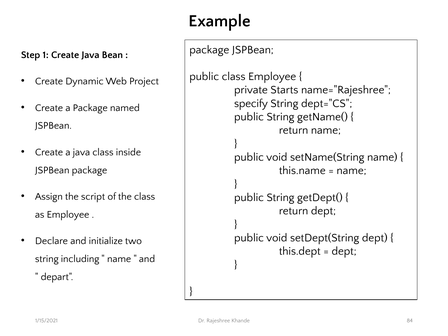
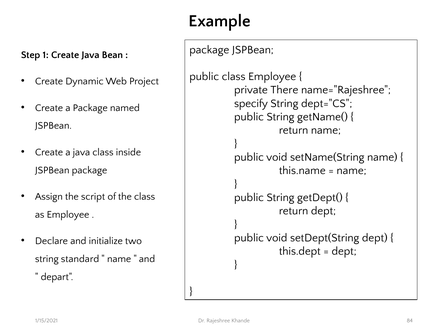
Starts: Starts -> There (284, 90)
including: including -> standard (80, 259)
